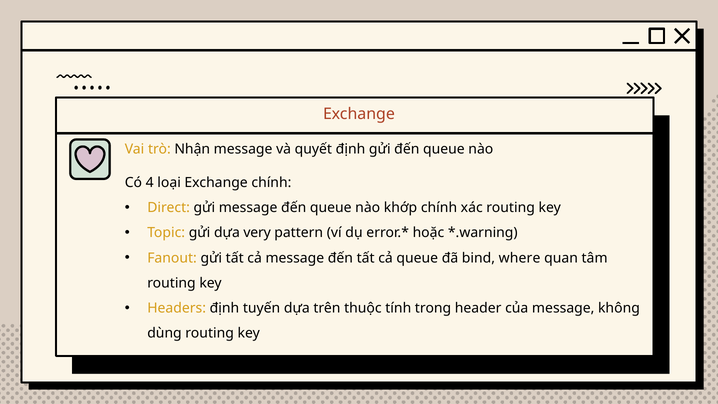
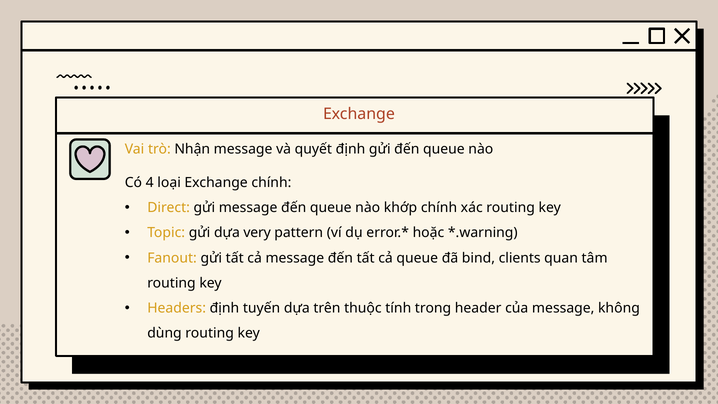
where: where -> clients (520, 258)
